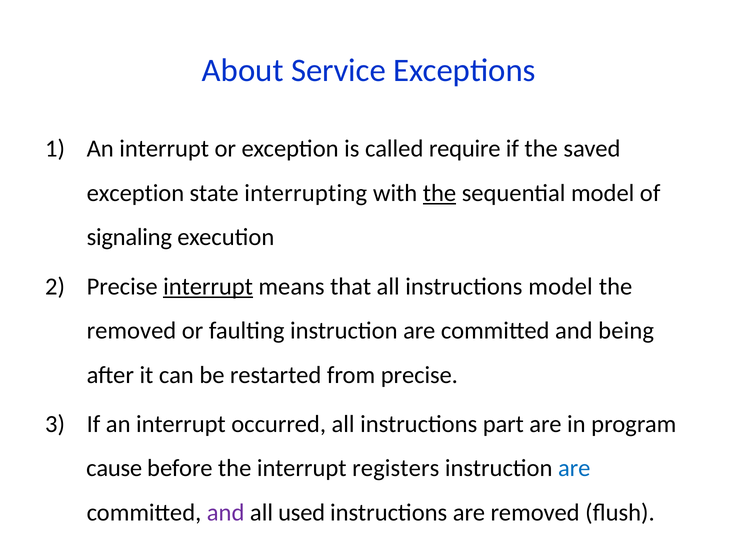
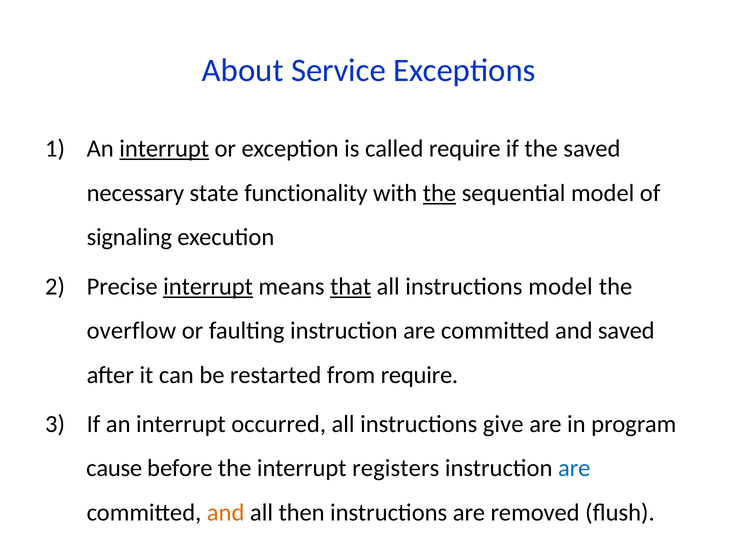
interrupt underline: none -> present (164, 149)
exception: exception -> necessary (135, 193)
interrupting: interrupting -> functionality (306, 193)
that underline: none -> present (351, 287)
removed: removed -> overflow (131, 331)
and being: being -> saved (626, 331)
from precise: precise -> require (419, 375)
part: part -> give (503, 424)
and colour: purple -> orange (226, 513)
used: used -> then (302, 513)
